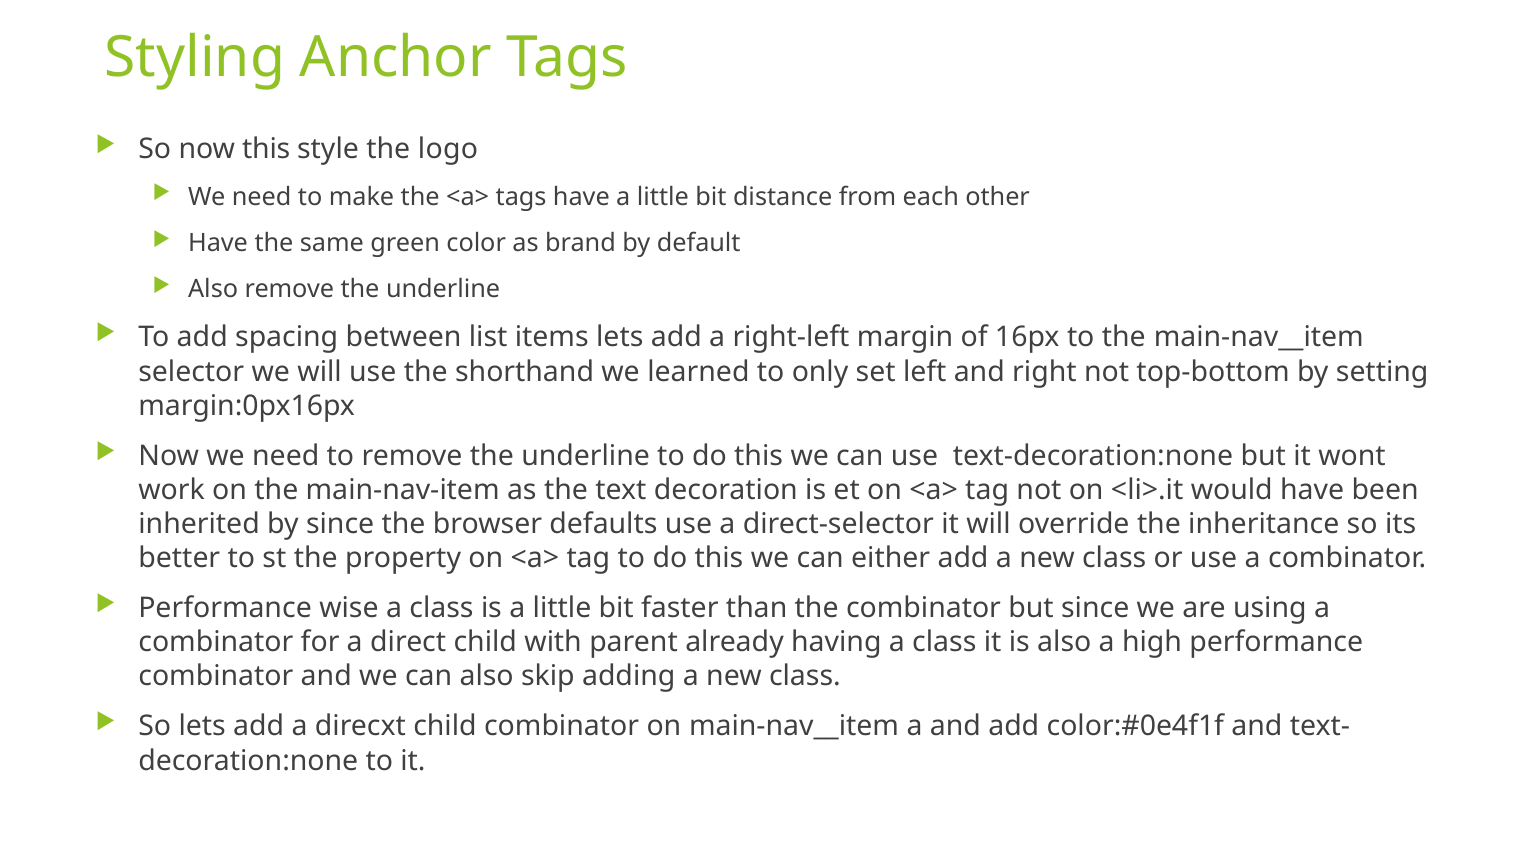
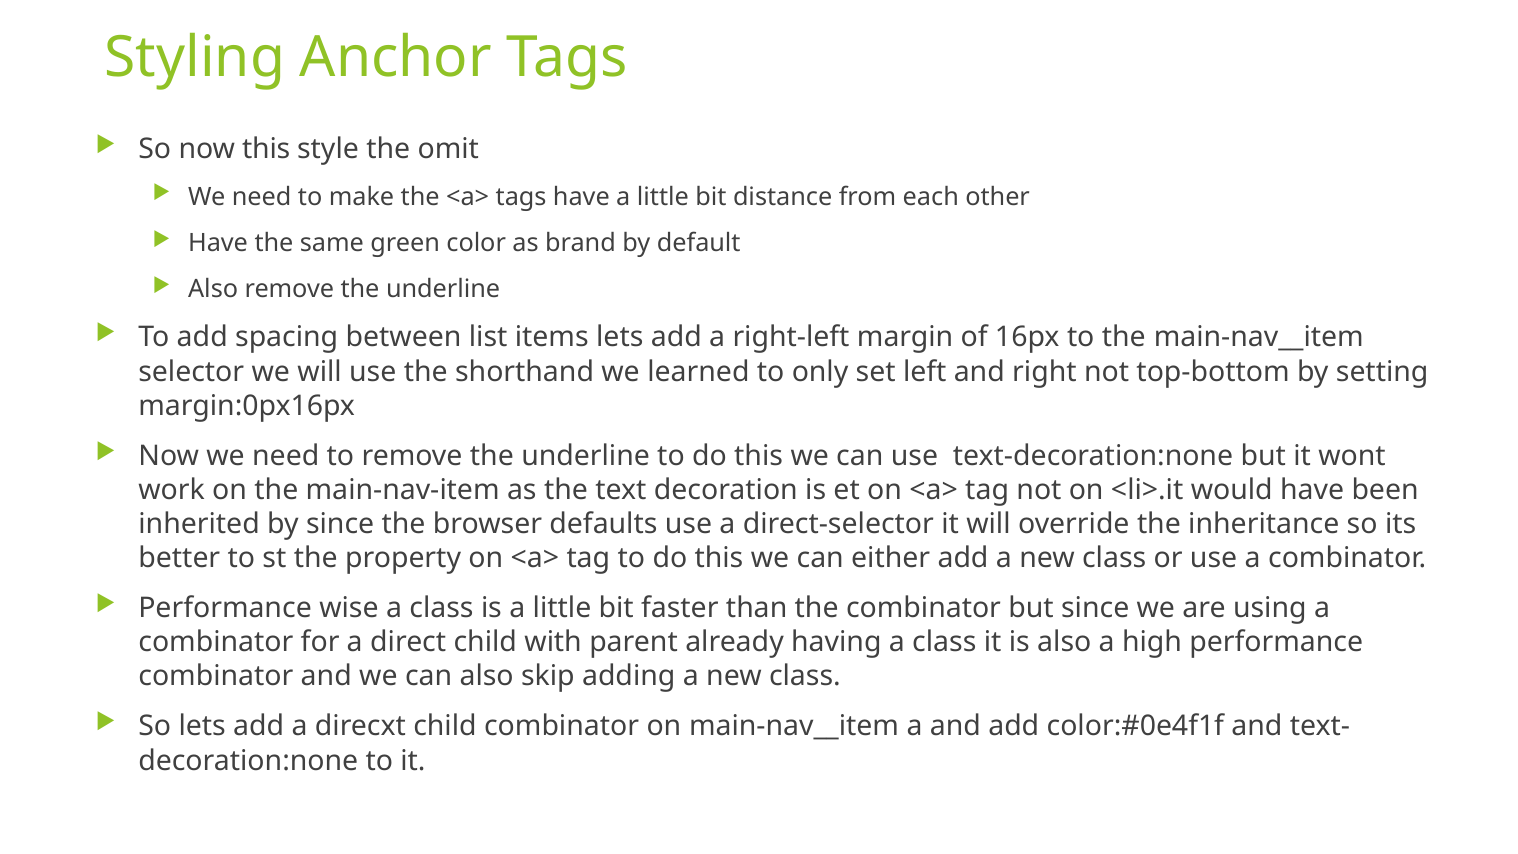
logo: logo -> omit (448, 149)
